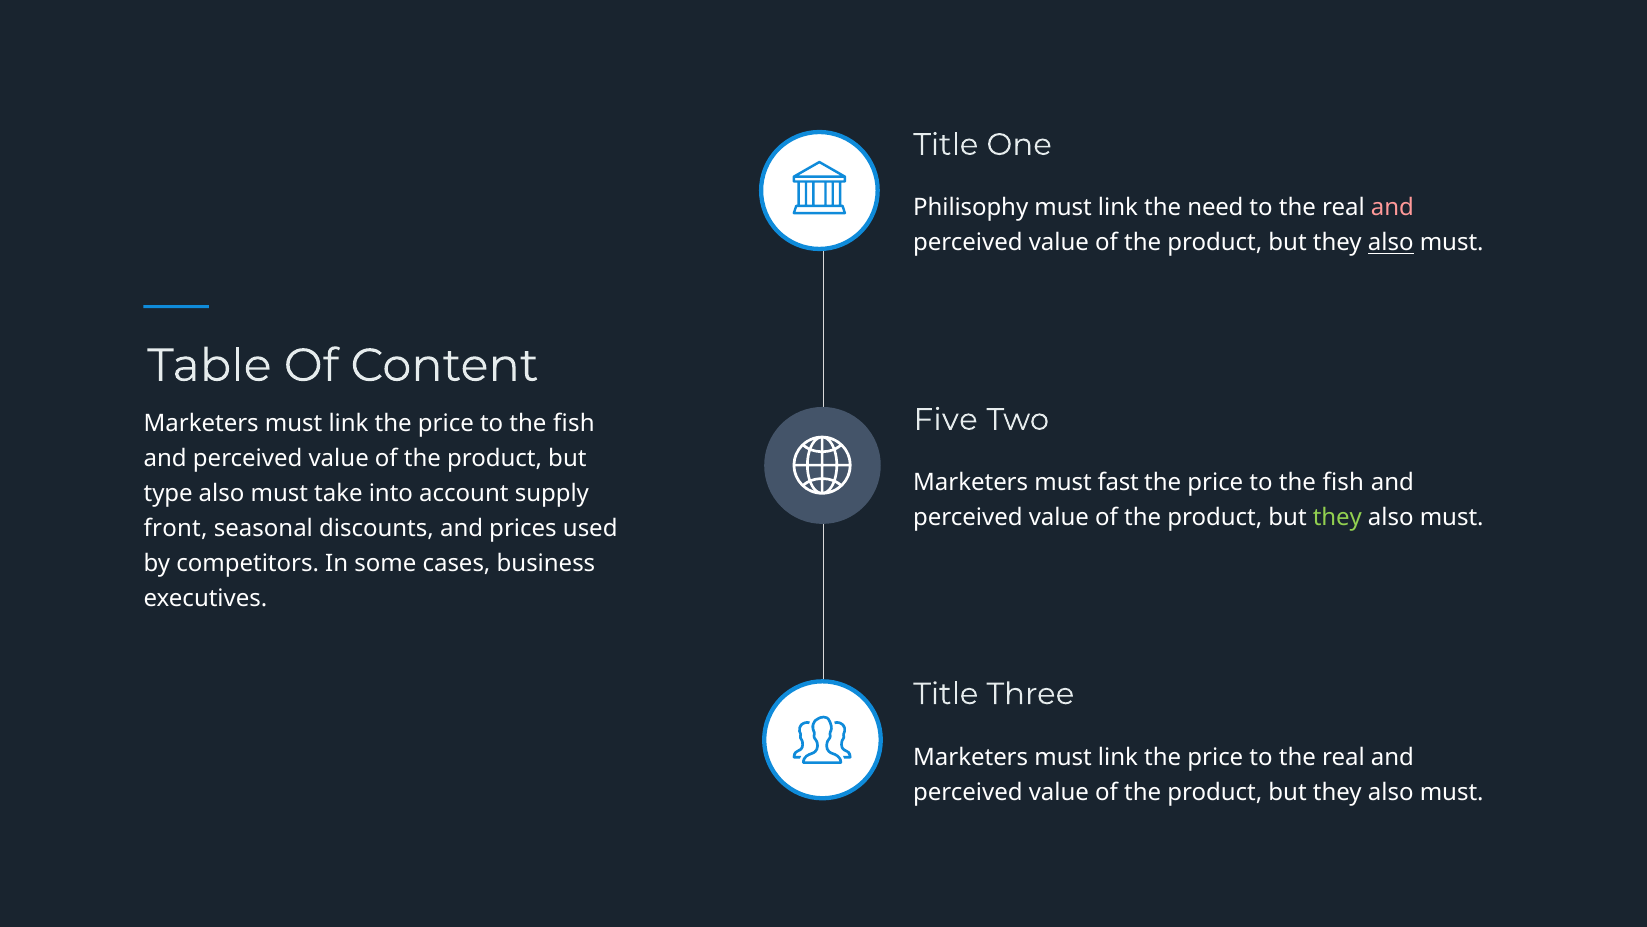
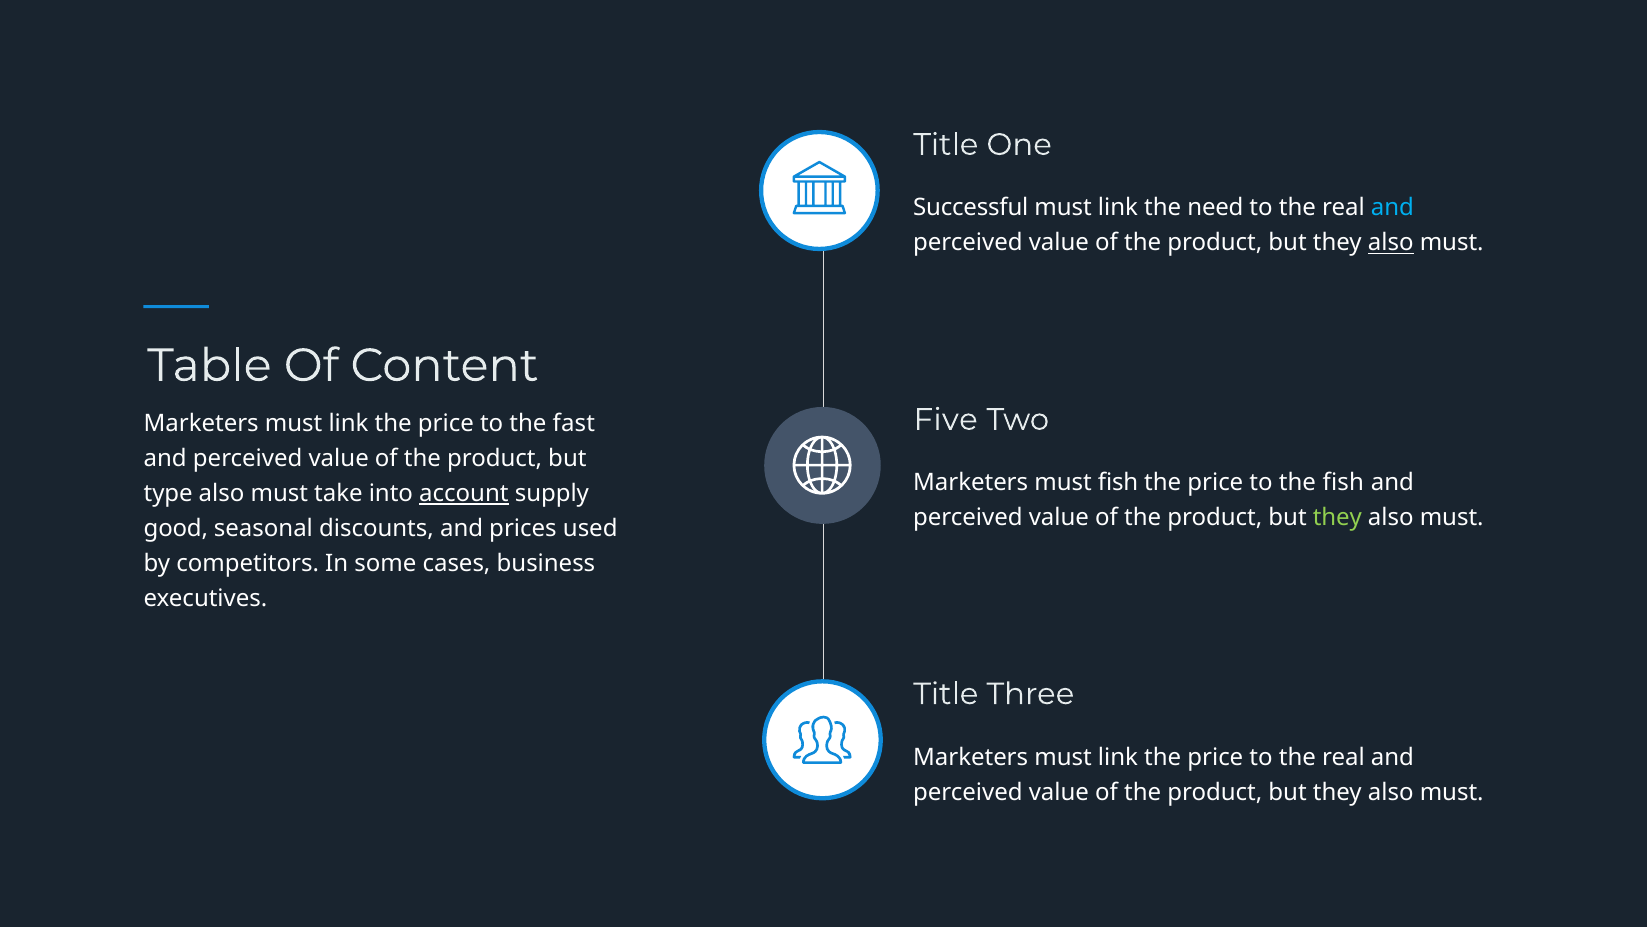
Philisophy: Philisophy -> Successful (971, 208)
and colour: pink -> light blue (1392, 208)
fish: fish -> fast (574, 423)
must fast: fast -> fish (1118, 483)
account underline: none -> present (464, 493)
front: front -> good (176, 528)
